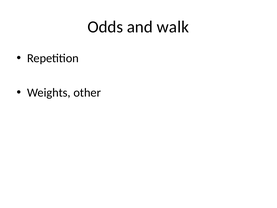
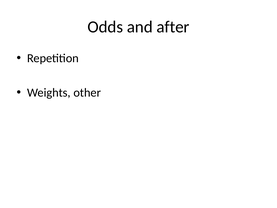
walk: walk -> after (173, 27)
